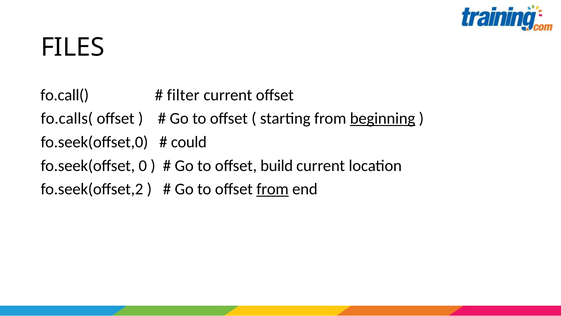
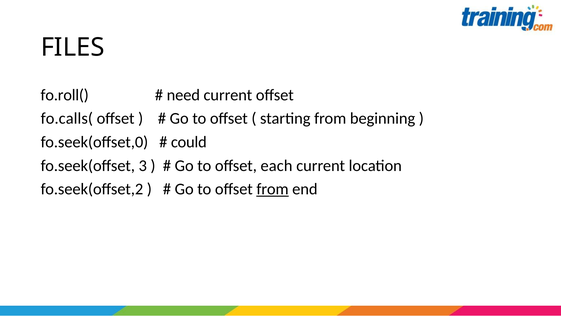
fo.call(: fo.call( -> fo.roll( (65, 95)
filter: filter -> need (183, 95)
beginning underline: present -> none (383, 118)
0: 0 -> 3 (143, 165)
build: build -> each (277, 165)
